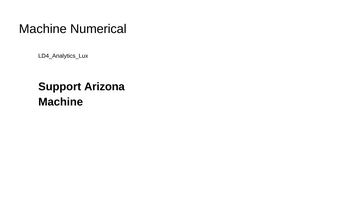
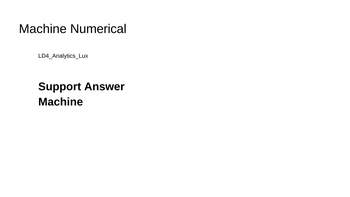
Arizona: Arizona -> Answer (104, 87)
